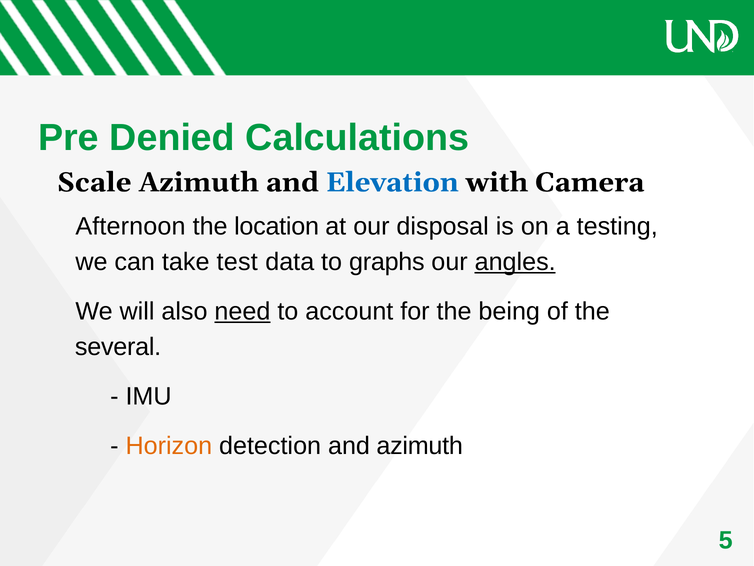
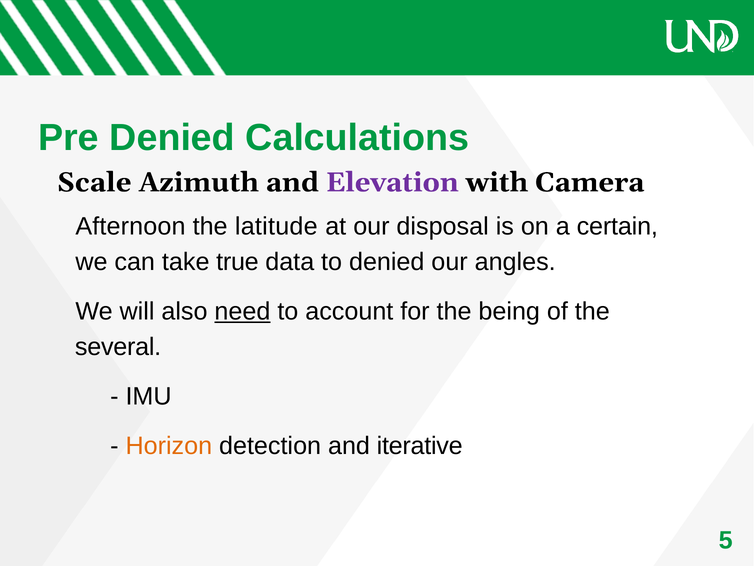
Elevation colour: blue -> purple (392, 182)
location: location -> latitude (276, 226)
testing: testing -> certain (617, 226)
test: test -> true (237, 262)
to graphs: graphs -> denied (387, 262)
angles underline: present -> none (515, 262)
and azimuth: azimuth -> iterative (420, 446)
